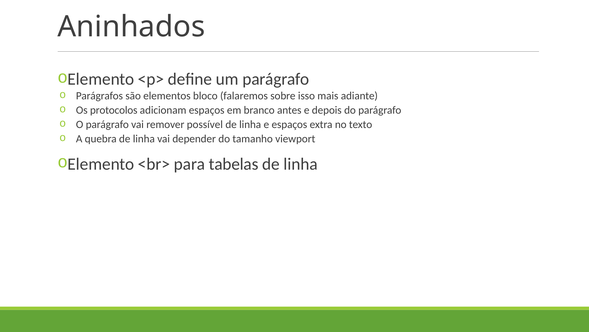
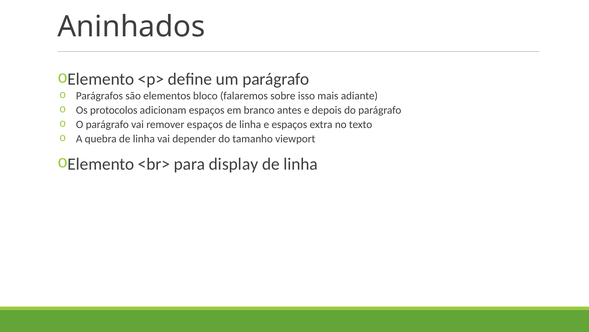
remover possível: possível -> espaços (205, 124)
tabelas: tabelas -> display (233, 164)
